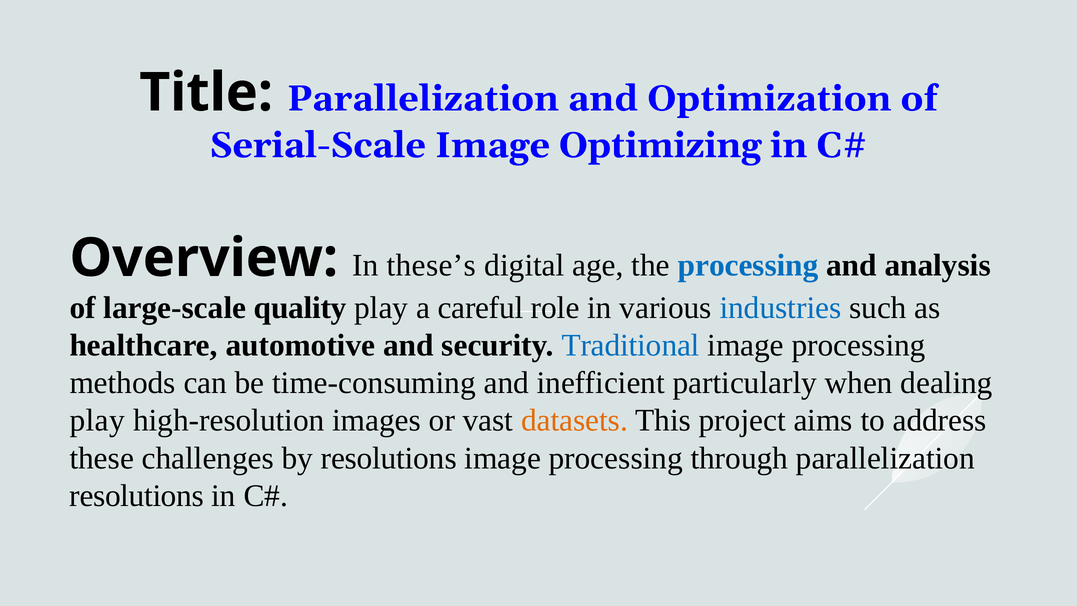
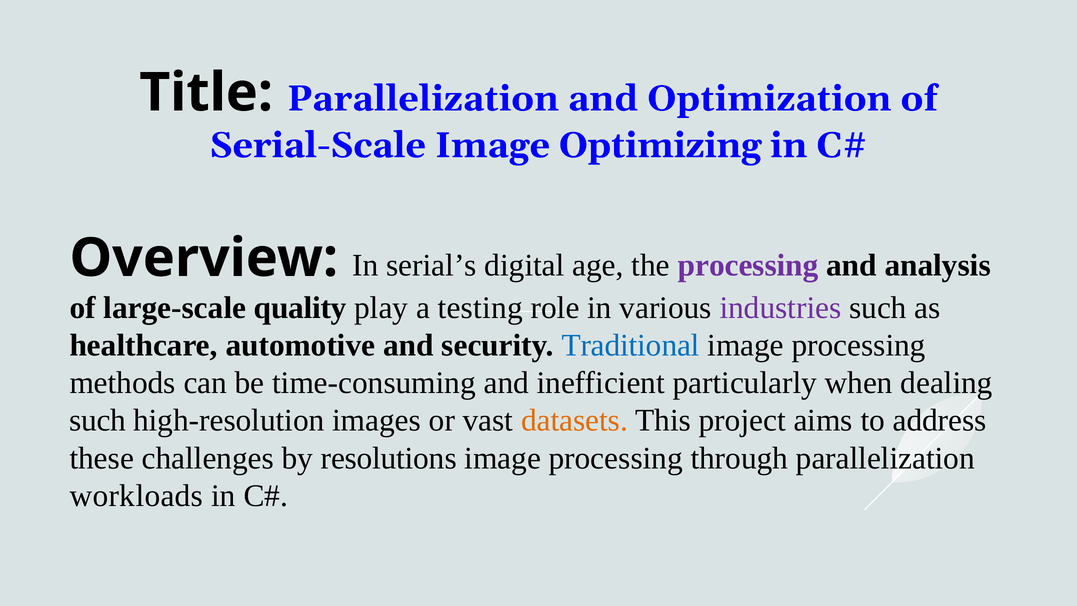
these’s: these’s -> serial’s (431, 265)
processing colour: blue -> purple (748, 265)
careful: careful -> testing (480, 308)
industries colour: blue -> purple (780, 308)
play: play -> such (98, 420)
resolutions: resolutions -> workloads (136, 496)
